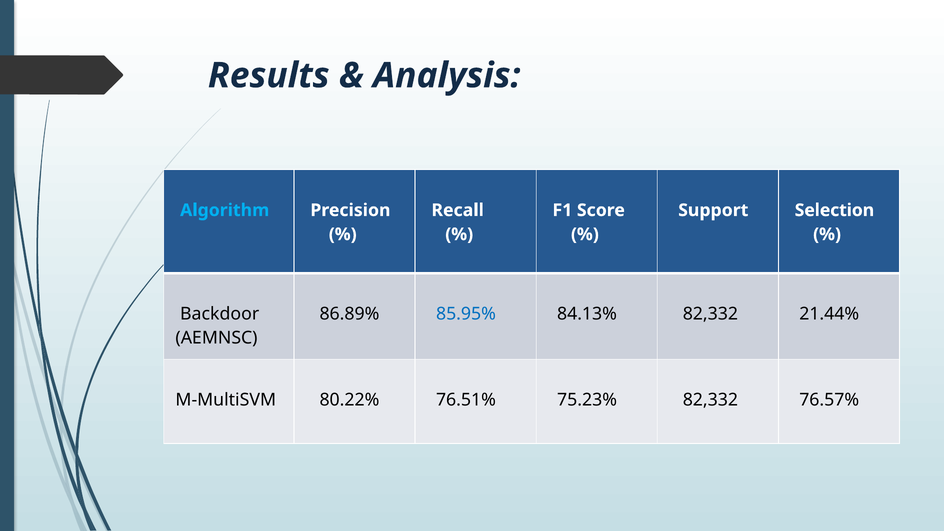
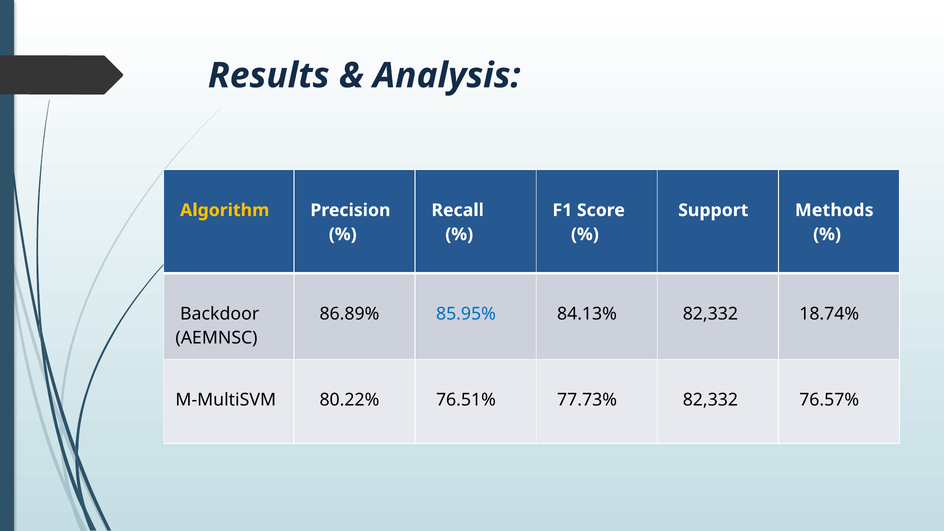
Algorithm colour: light blue -> yellow (225, 210)
Selection: Selection -> Methods (834, 210)
21.44%: 21.44% -> 18.74% (829, 314)
75.23%: 75.23% -> 77.73% (587, 400)
